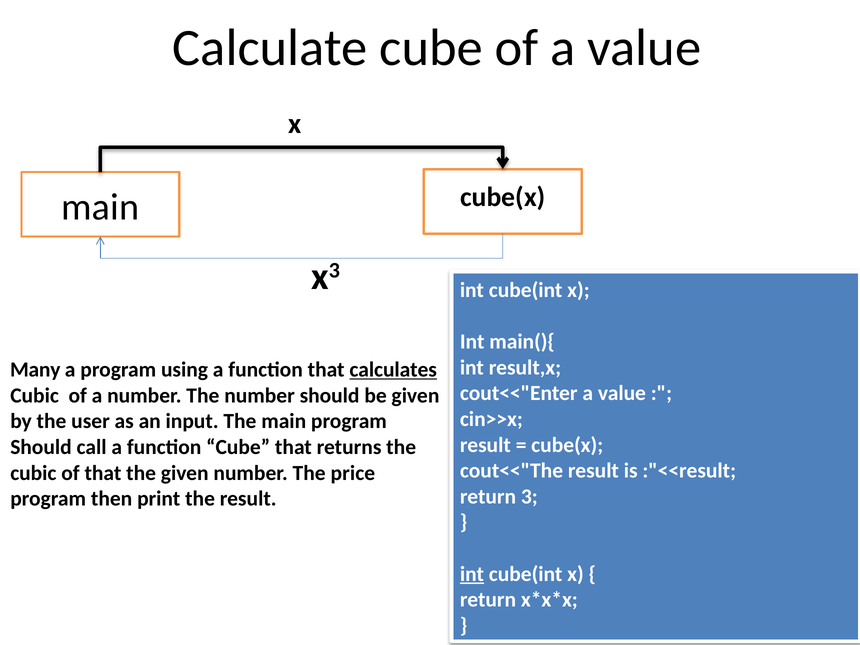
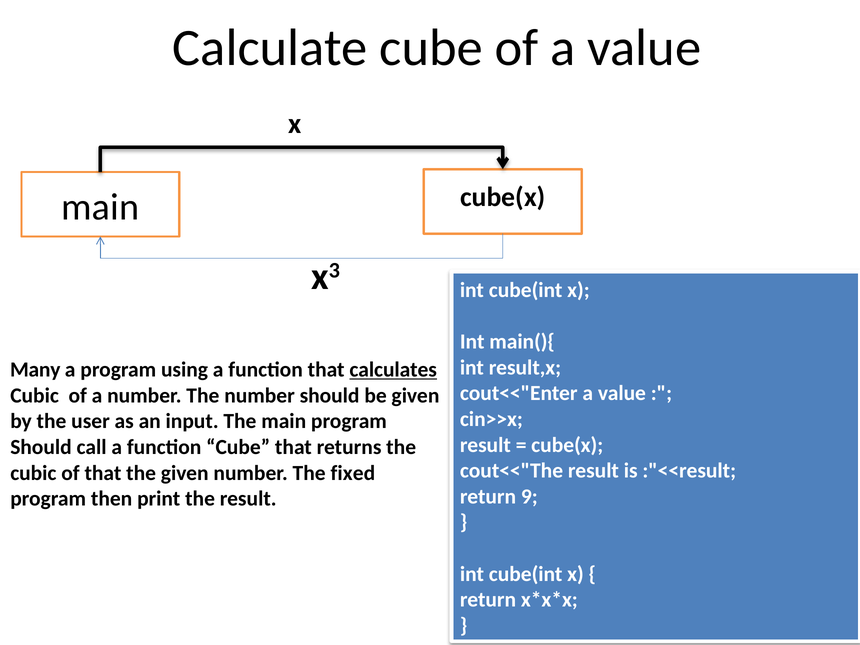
price: price -> fixed (353, 473)
3: 3 -> 9 (529, 497)
int underline: present -> none (472, 574)
